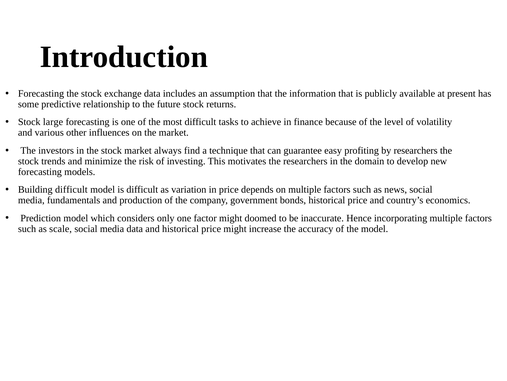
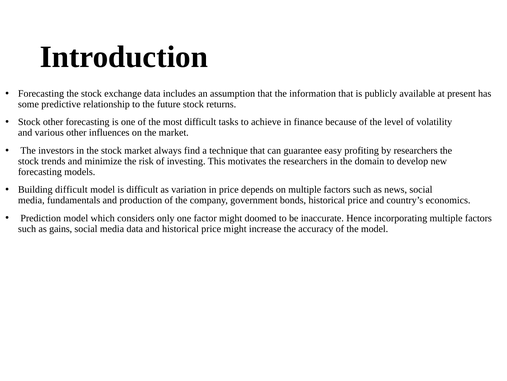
Stock large: large -> other (53, 122)
scale: scale -> gains (61, 228)
